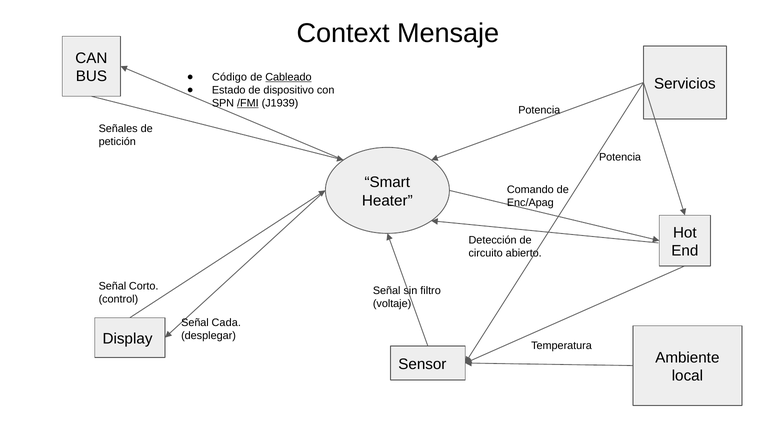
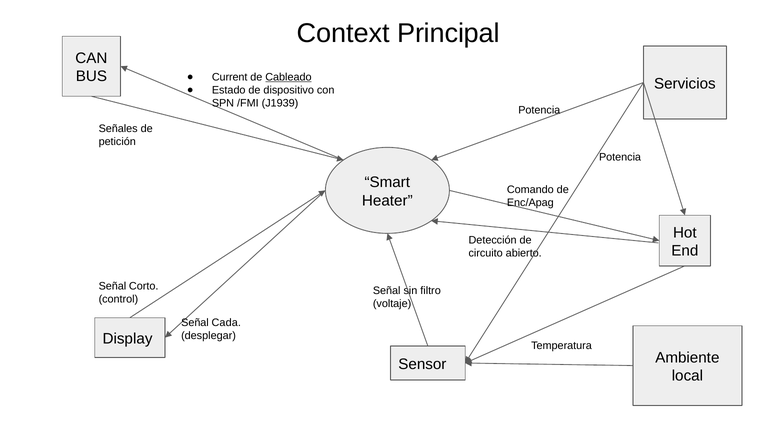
Mensaje: Mensaje -> Principal (448, 33)
Código: Código -> Current (230, 77)
/FMI underline: present -> none (248, 103)
